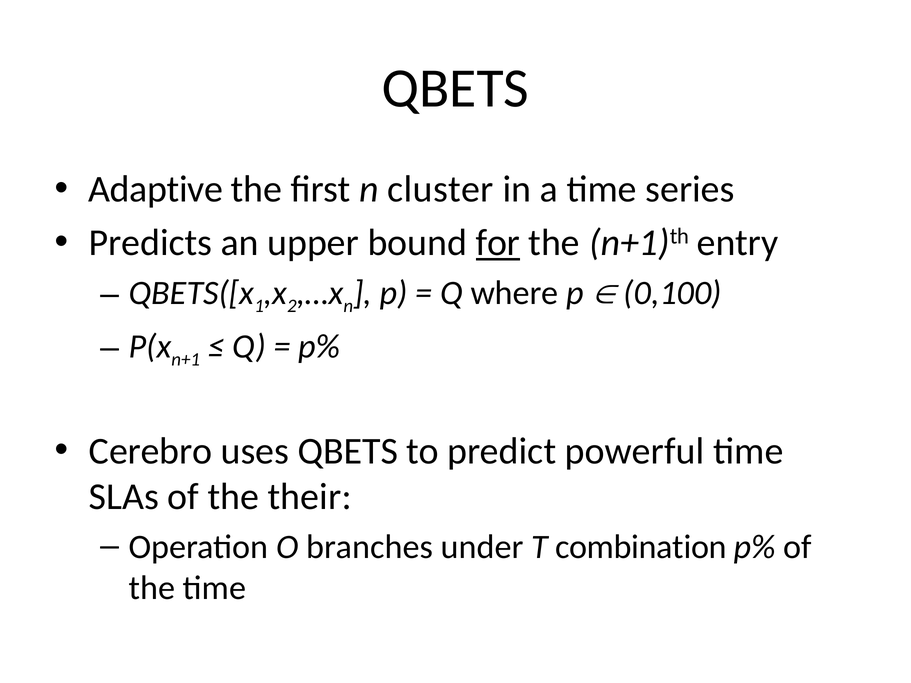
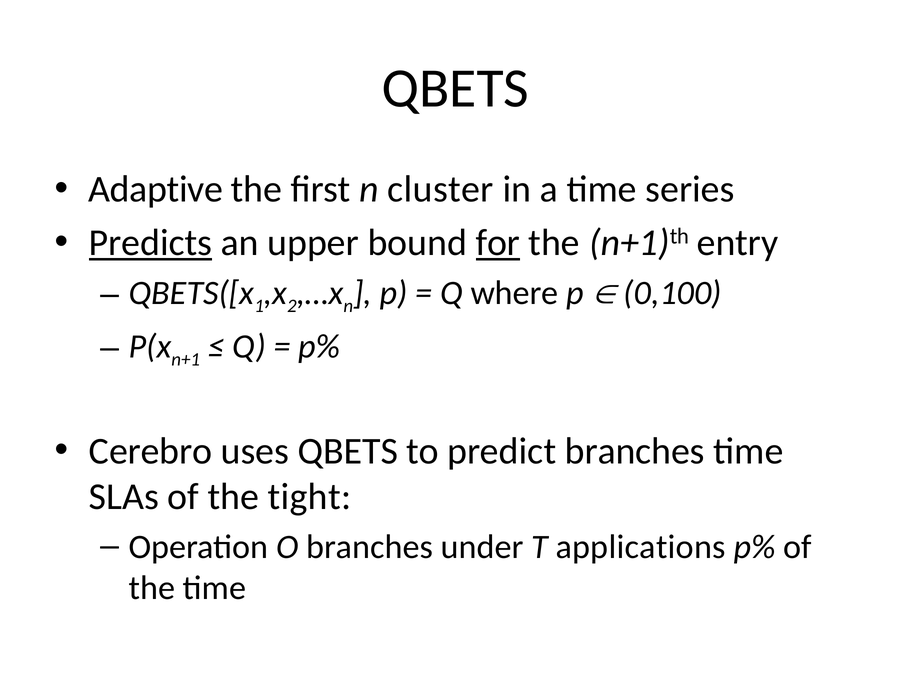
Predicts underline: none -> present (150, 243)
predict powerful: powerful -> branches (635, 451)
their: their -> tight (310, 497)
combination: combination -> applications (641, 547)
